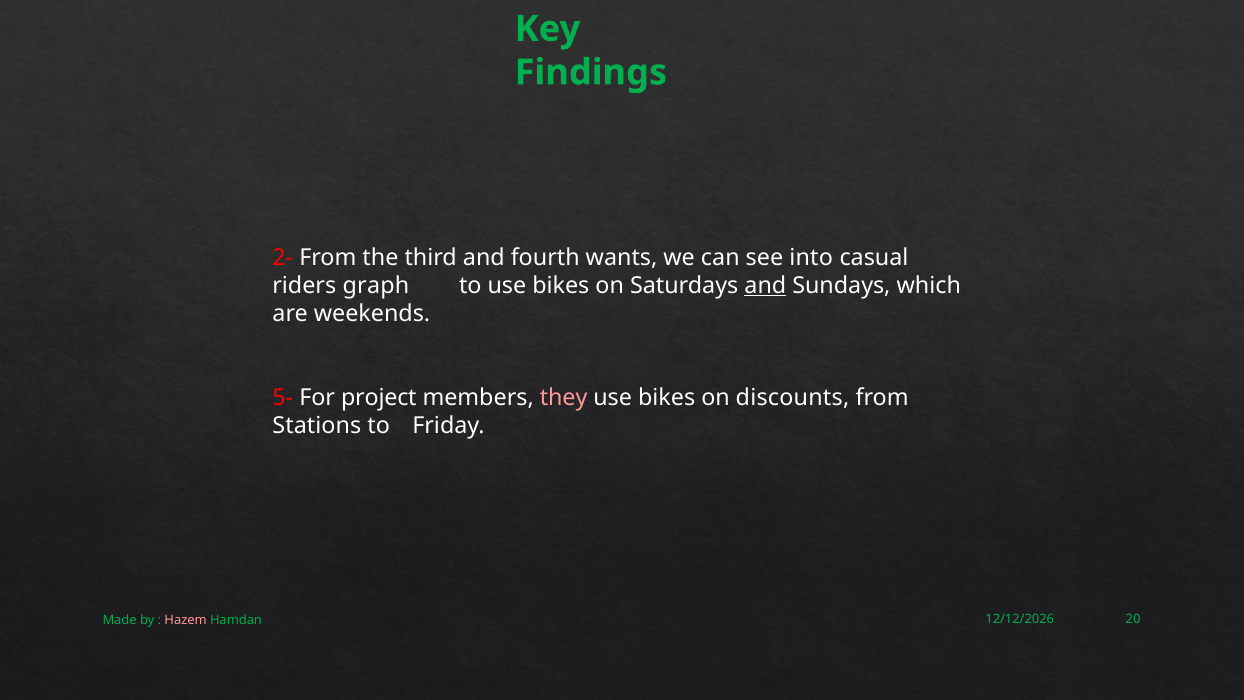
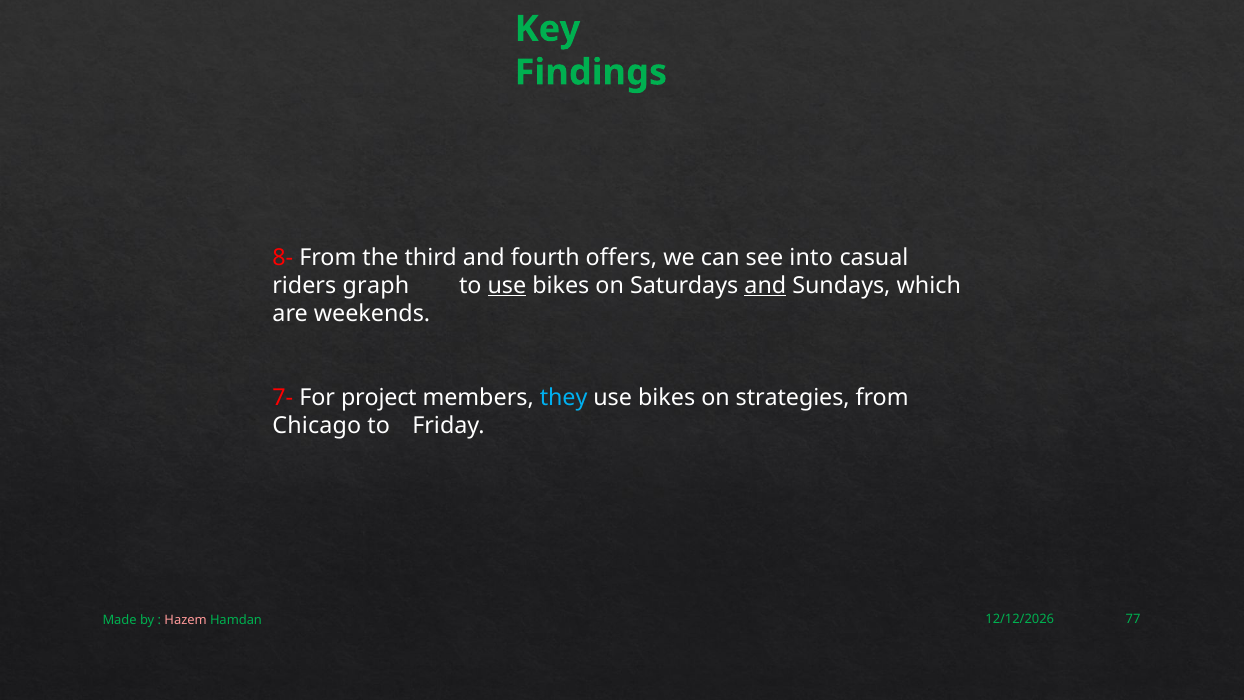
2-: 2- -> 8- (283, 258)
wants: wants -> offers (621, 258)
use underline: none -> present (507, 285)
5-: 5- -> 7- (283, 397)
they colour: pink -> light blue (564, 397)
discounts: discounts -> strategies (793, 397)
Stations: Stations -> Chicago (317, 425)
20: 20 -> 77 (1133, 619)
